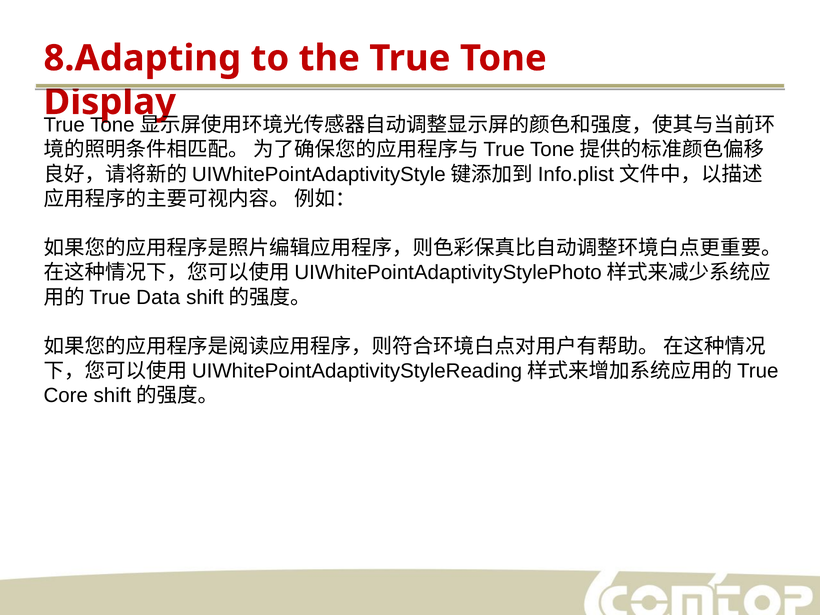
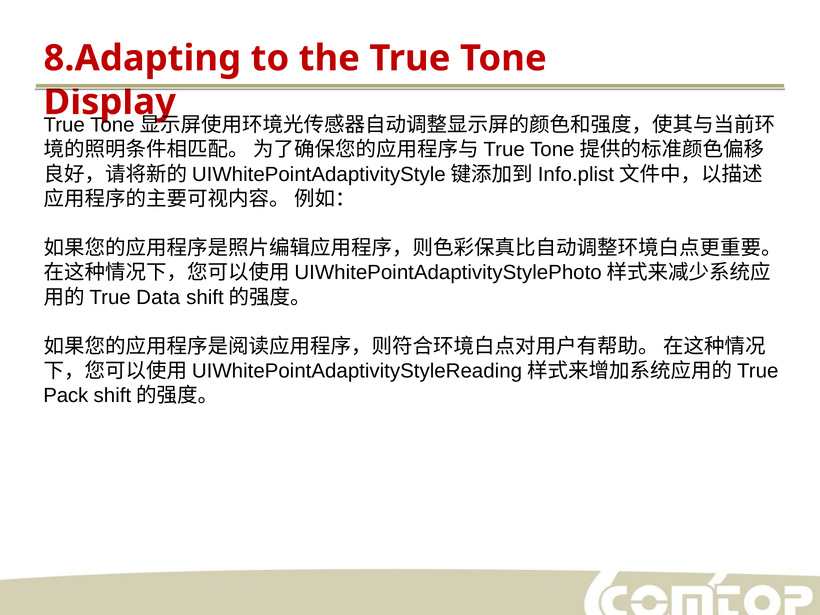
Core: Core -> Pack (66, 396)
